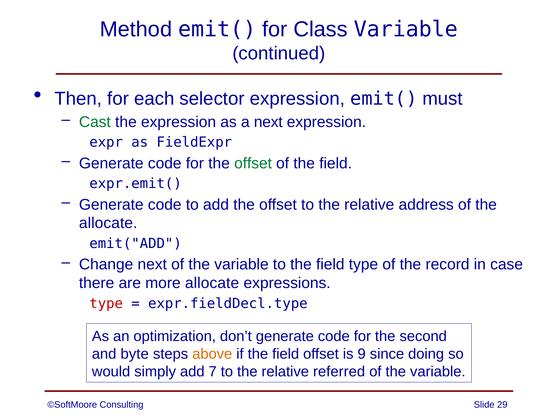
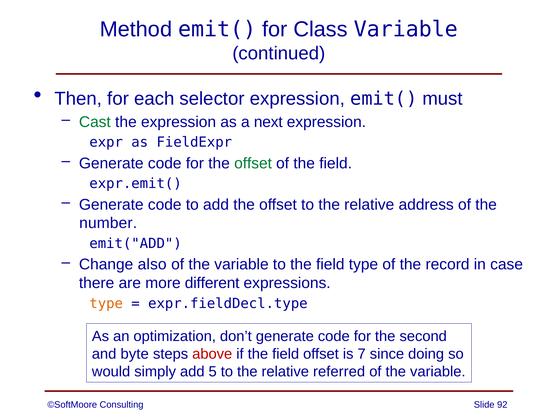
allocate: allocate -> number (108, 223)
Change next: next -> also (152, 264)
more allocate: allocate -> different (212, 283)
type colour: red -> orange (106, 303)
above colour: orange -> red (212, 353)
9: 9 -> 7 (362, 353)
7: 7 -> 5 (213, 371)
29: 29 -> 92 (502, 404)
